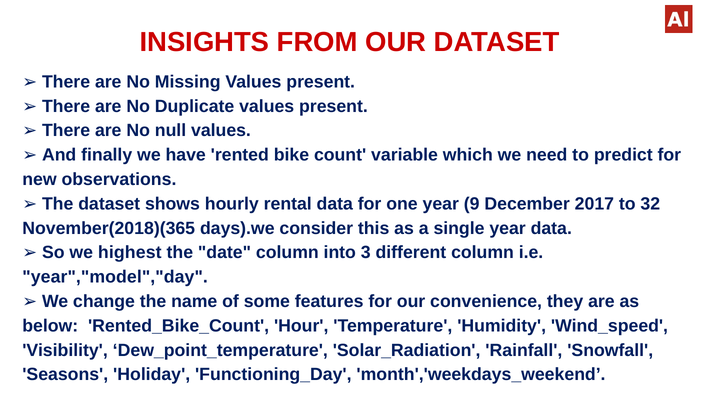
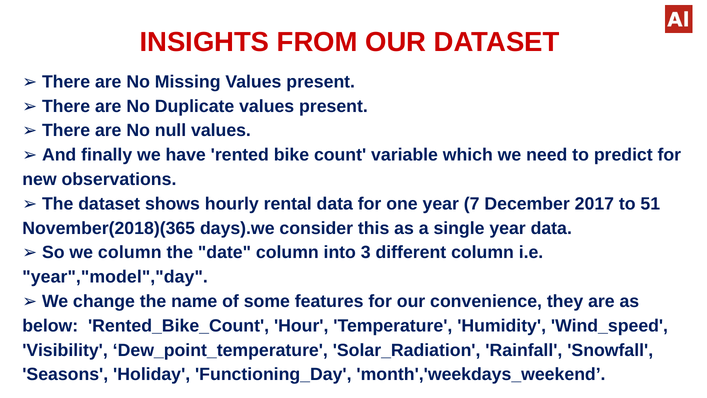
9: 9 -> 7 (472, 204)
32: 32 -> 51 (650, 204)
we highest: highest -> column (130, 252)
